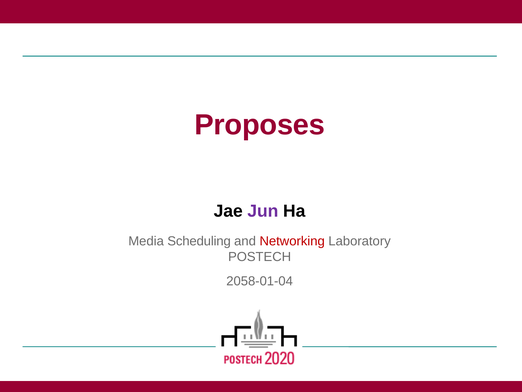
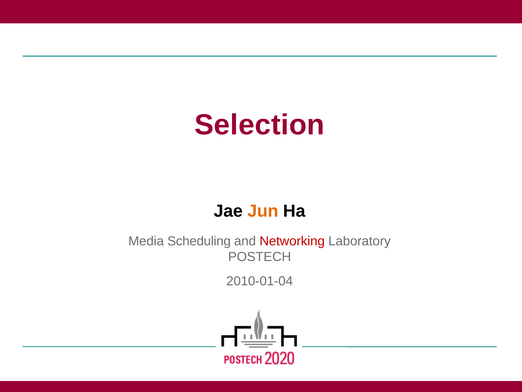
Proposes: Proposes -> Selection (260, 125)
Jun colour: purple -> orange (263, 211)
2058-01-04: 2058-01-04 -> 2010-01-04 (260, 281)
